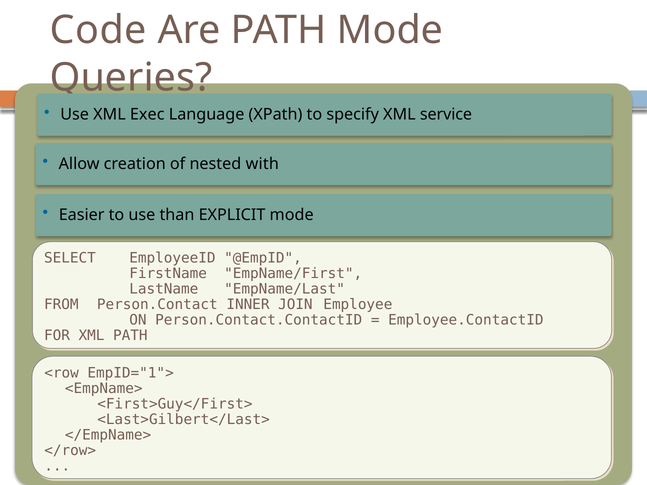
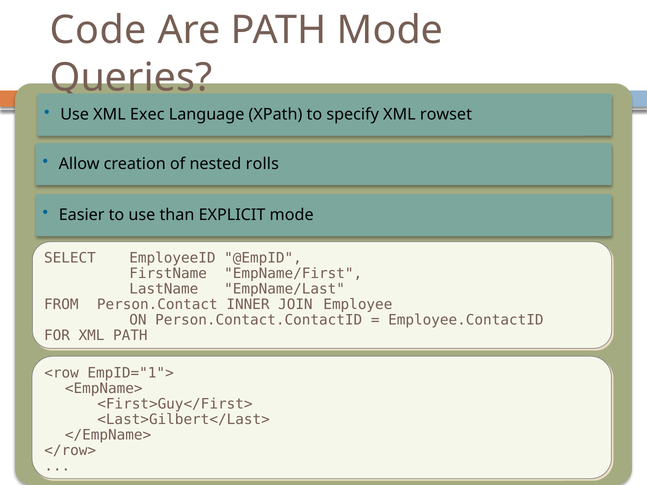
service: service -> rowset (446, 115)
with: with -> rolls (262, 164)
